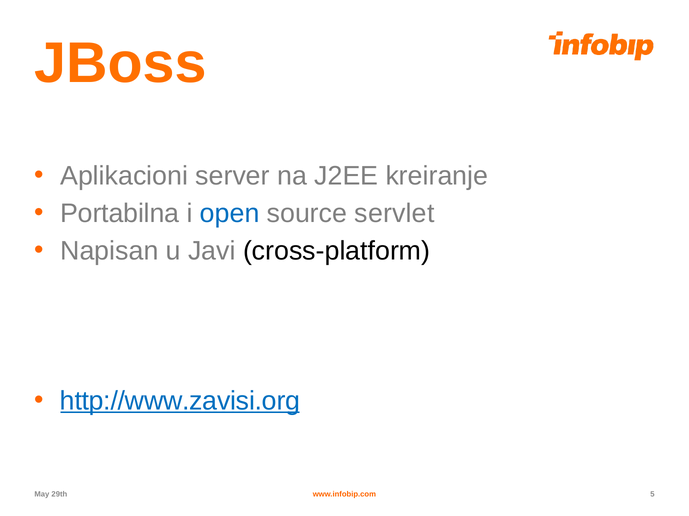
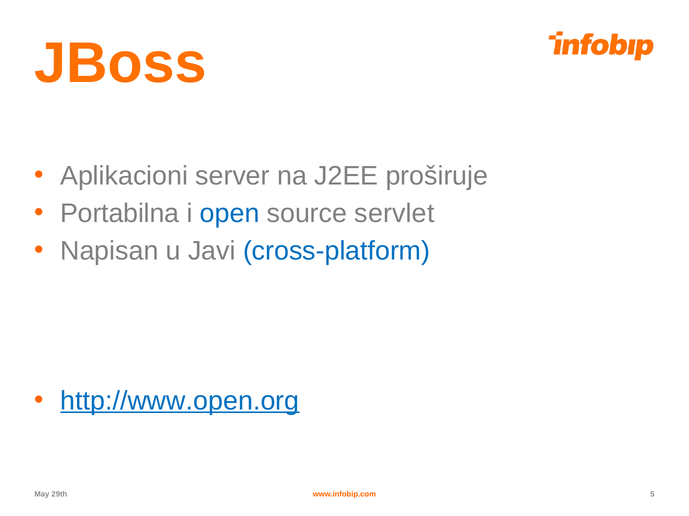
kreiranje: kreiranje -> proširuje (437, 176)
cross-platform colour: black -> blue (337, 251)
http://www.zavisi.org: http://www.zavisi.org -> http://www.open.org (180, 401)
